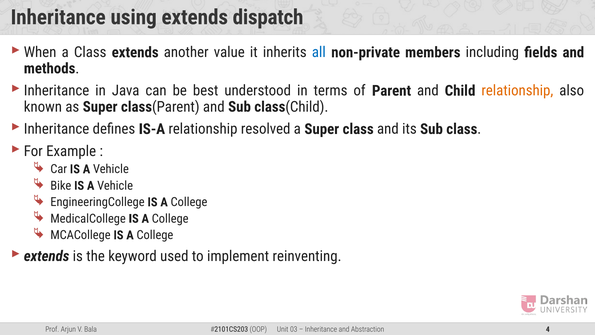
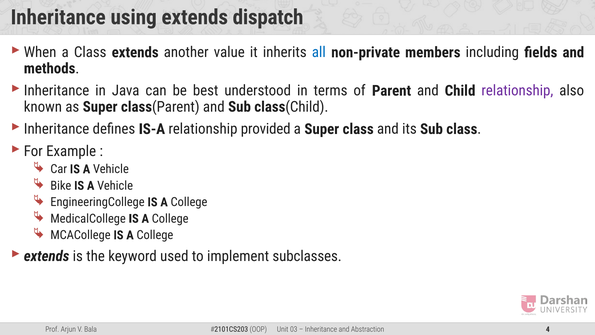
relationship colour: orange -> purple (517, 91)
resolved: resolved -> provided (266, 129)
reinventing: reinventing -> subclasses (307, 256)
